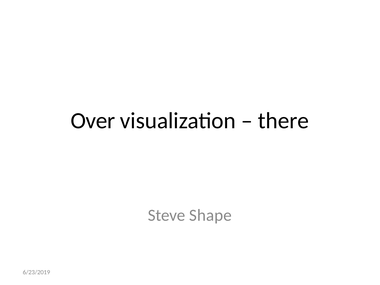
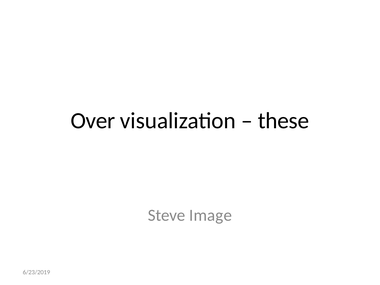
there: there -> these (283, 121)
Shape: Shape -> Image (211, 215)
